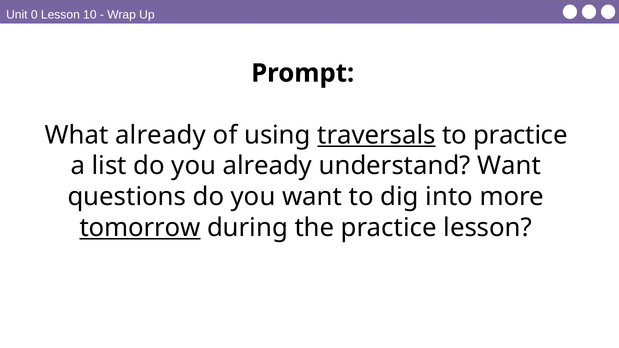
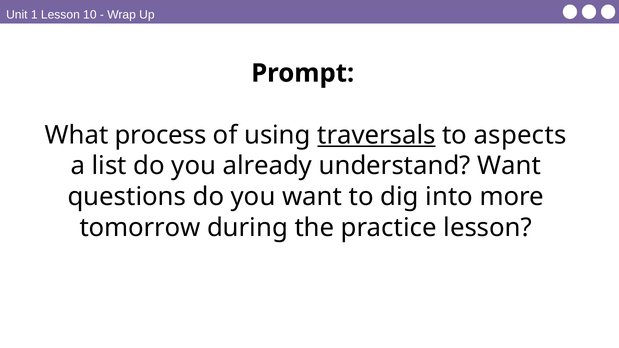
0: 0 -> 1 (34, 15)
What already: already -> process (161, 135)
to practice: practice -> aspects (520, 135)
tomorrow underline: present -> none (140, 228)
